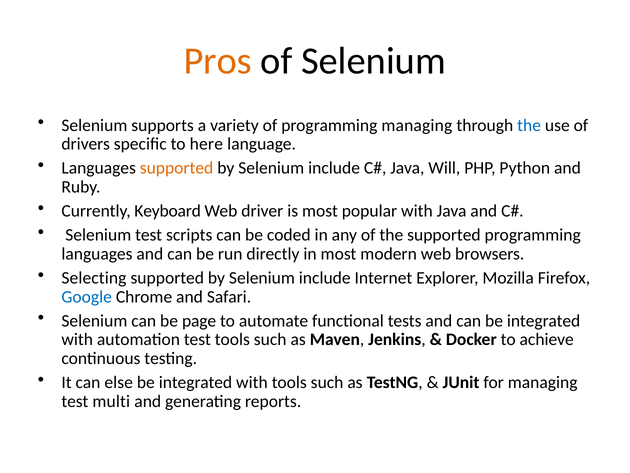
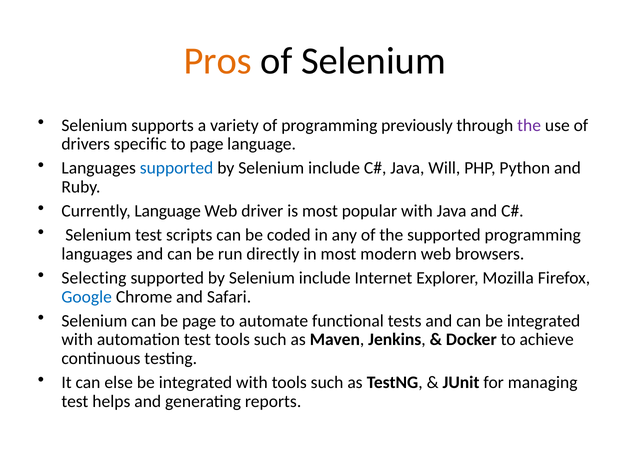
programming managing: managing -> previously (417, 125)
the colour: blue -> purple (529, 125)
to here: here -> page (207, 144)
supported colour: orange -> blue (177, 168)
Currently Keyboard: Keyboard -> Language (168, 211)
multi: multi -> helps (111, 401)
